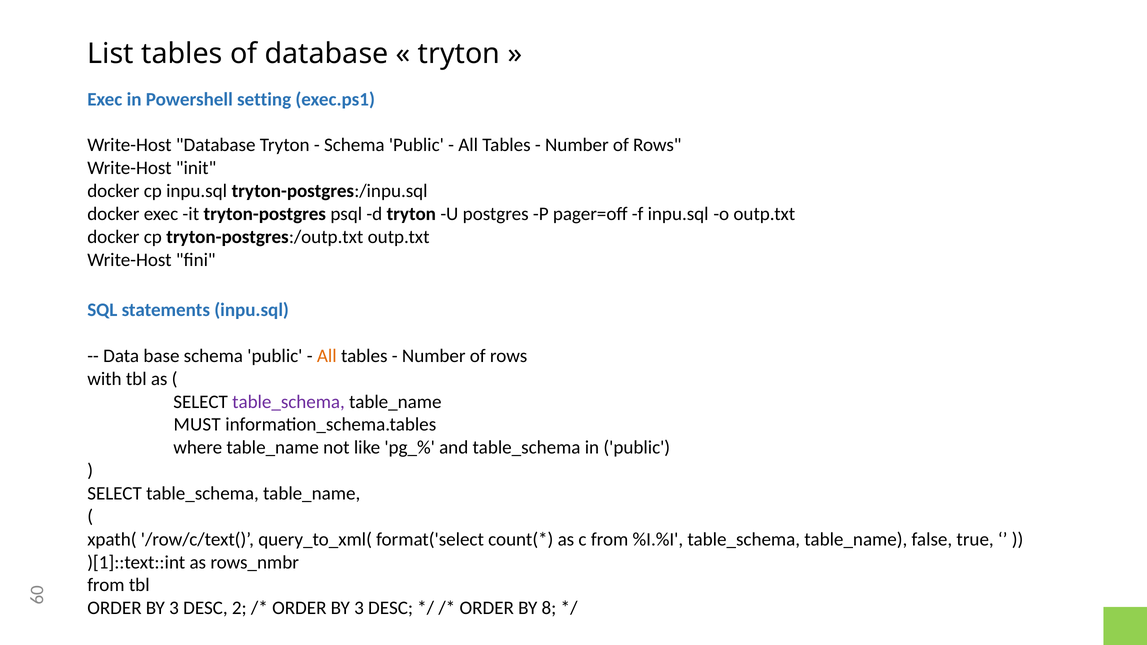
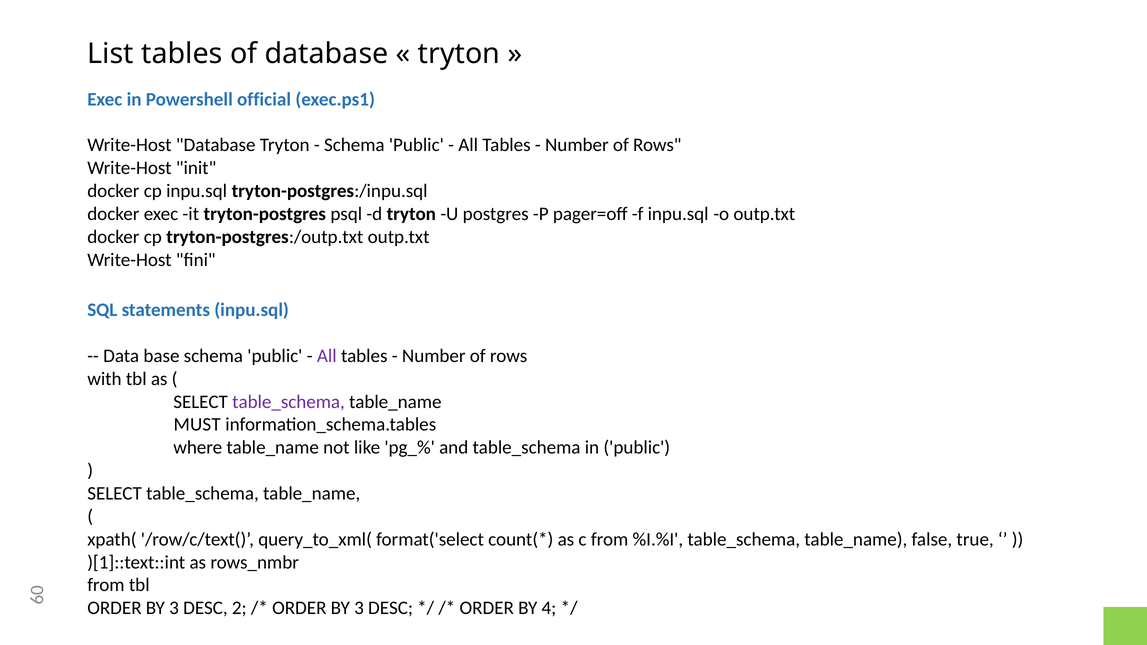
setting: setting -> official (264, 99)
All colour: orange -> purple (327, 356)
8: 8 -> 4 (549, 608)
